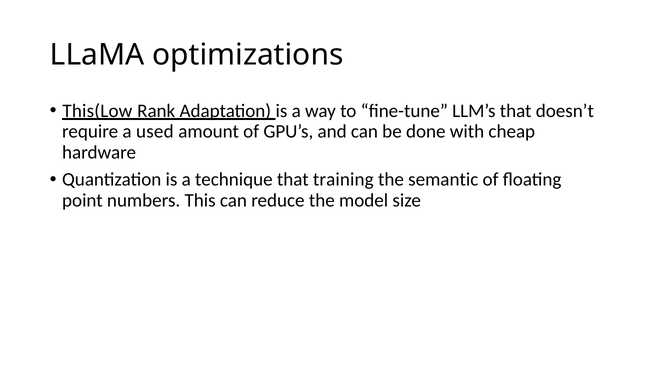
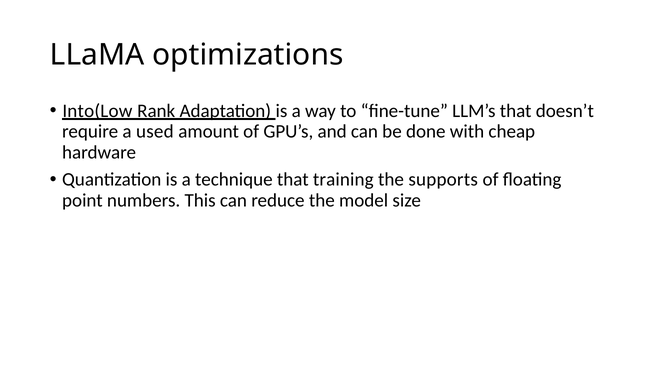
This(Low: This(Low -> Into(Low (97, 111)
semantic: semantic -> supports (443, 180)
